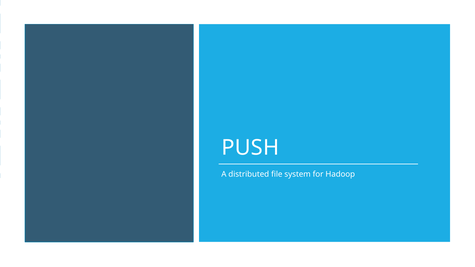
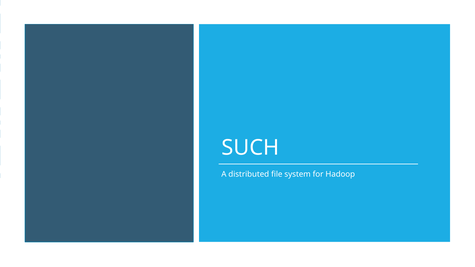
PUSH: PUSH -> SUCH (250, 148)
